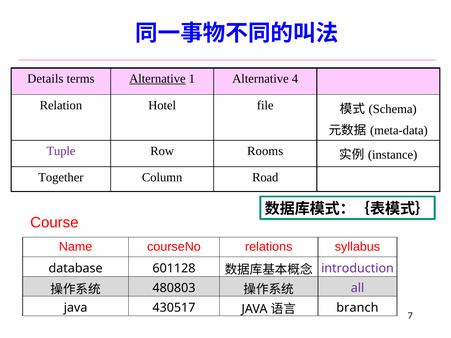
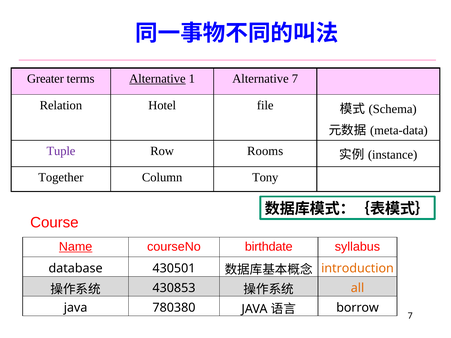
Details: Details -> Greater (45, 79)
Alternative 4: 4 -> 7 (295, 79)
Road: Road -> Tony (265, 178)
Name underline: none -> present (76, 247)
relations: relations -> birthdate (269, 247)
601128: 601128 -> 430501 (174, 269)
introduction colour: purple -> orange (358, 269)
480803: 480803 -> 430853 (174, 288)
all colour: purple -> orange (358, 288)
430517: 430517 -> 780380 (174, 308)
branch: branch -> borrow (358, 308)
